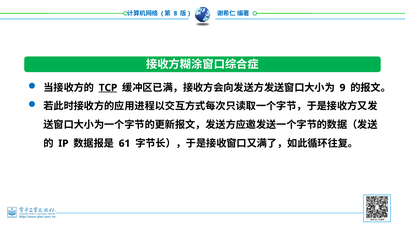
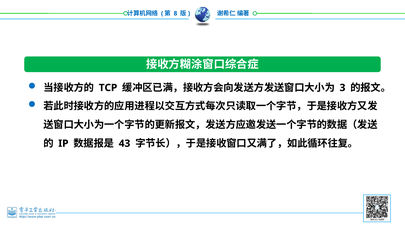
TCP underline: present -> none (108, 88)
9: 9 -> 3 (343, 88)
61: 61 -> 43 (125, 143)
